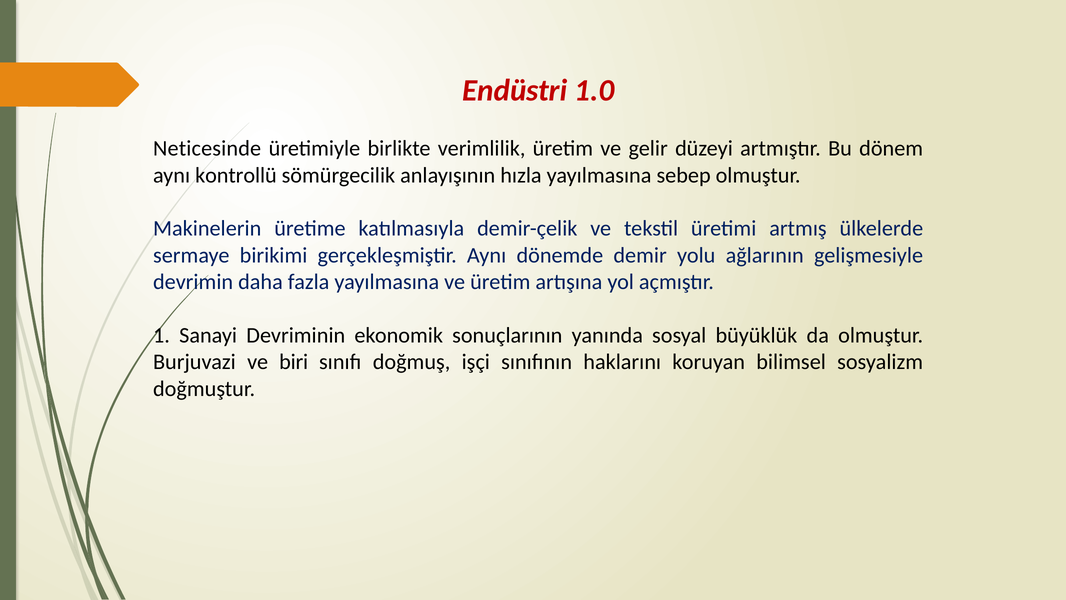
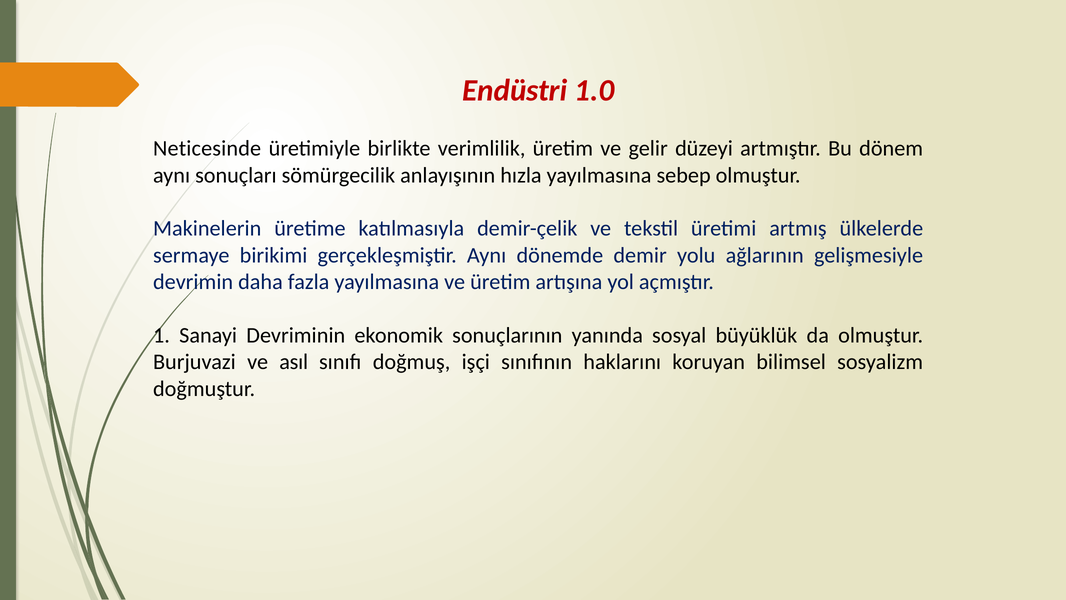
kontrollü: kontrollü -> sonuçları (236, 175)
biri: biri -> asıl (294, 362)
